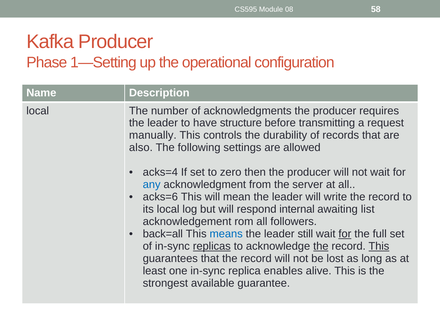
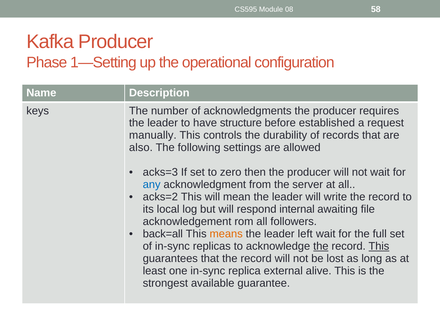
local: local -> keys (38, 111)
transmitting: transmitting -> established (327, 123)
acks=4: acks=4 -> acks=3 (160, 172)
acks=6: acks=6 -> acks=2 (160, 197)
list: list -> file (368, 209)
means colour: blue -> orange (226, 234)
still: still -> left (305, 234)
for underline: present -> none (345, 234)
replicas underline: present -> none (212, 246)
enables: enables -> external (283, 271)
